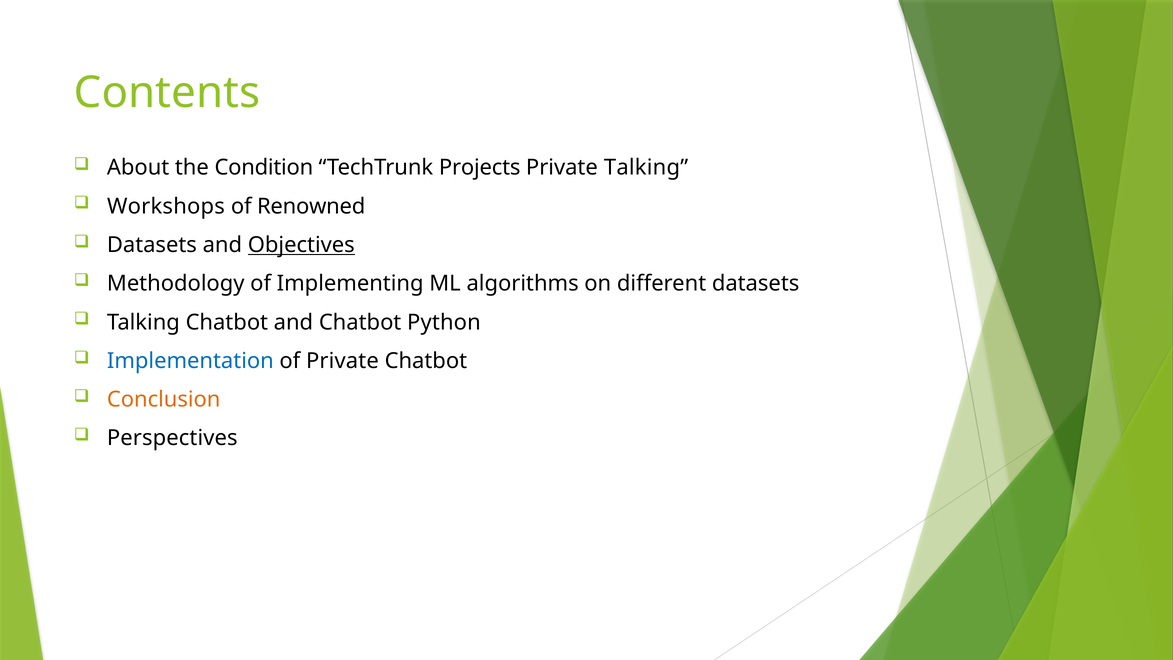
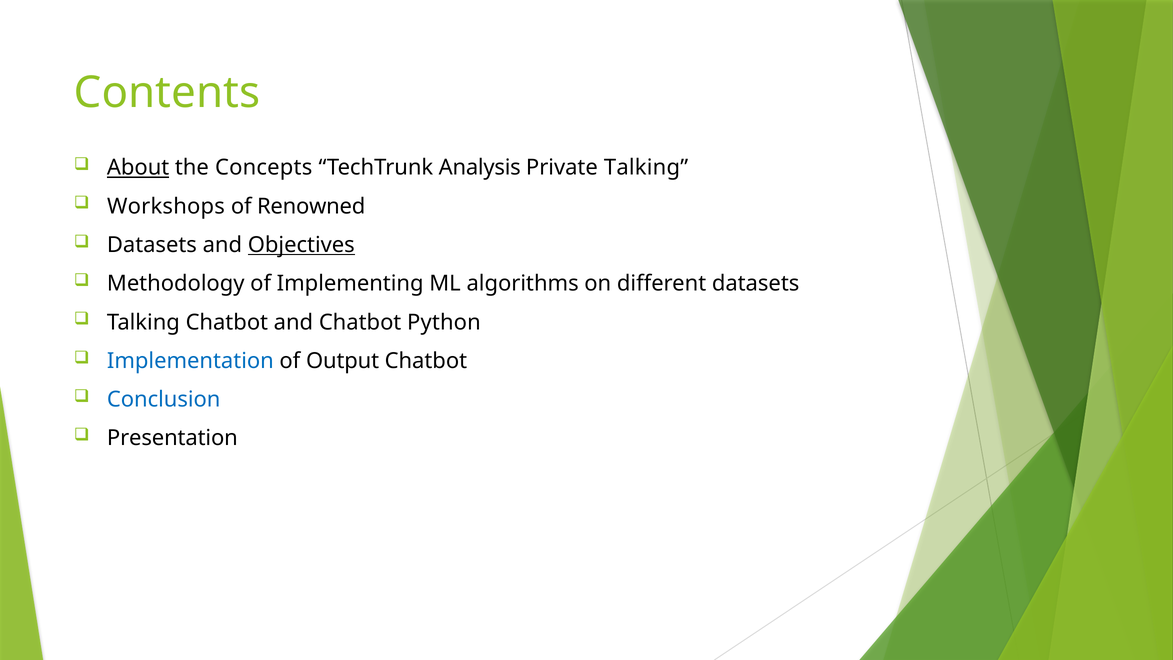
About underline: none -> present (138, 168)
Condition: Condition -> Concepts (264, 168)
Projects: Projects -> Analysis (480, 168)
of Private: Private -> Output (343, 361)
Conclusion colour: orange -> blue (164, 399)
Perspectives: Perspectives -> Presentation (172, 438)
